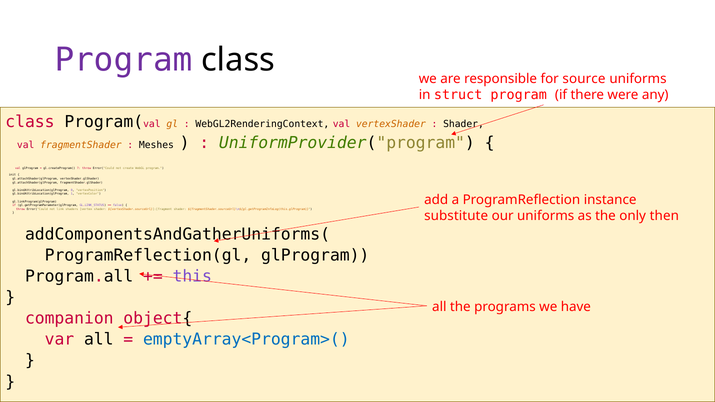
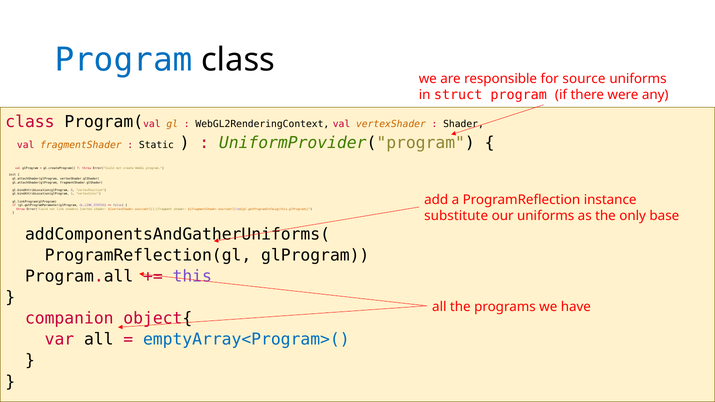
Program colour: purple -> blue (124, 60)
Meshes: Meshes -> Static (156, 145)
then: then -> base (664, 216)
